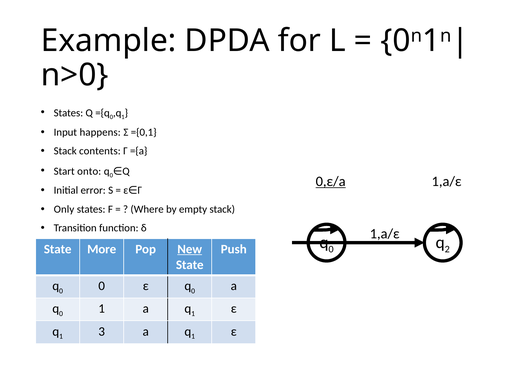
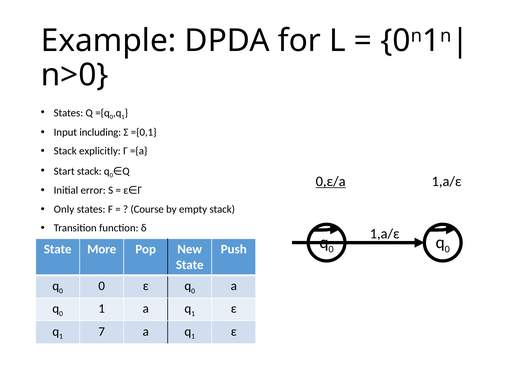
happens: happens -> including (100, 132)
contents: contents -> explicitly (100, 151)
Start onto: onto -> stack (89, 171)
Where: Where -> Course (147, 210)
0 q 2: 2 -> 0 (447, 249)
New underline: present -> none (190, 250)
3: 3 -> 7 (102, 332)
